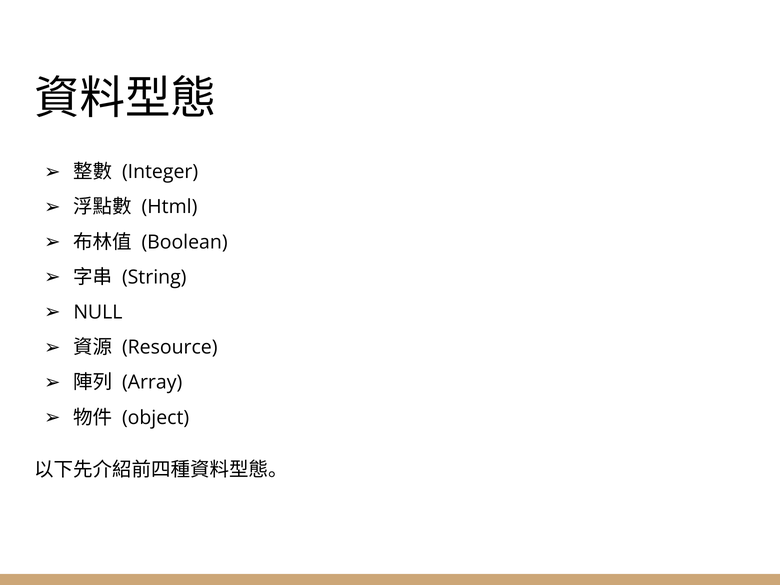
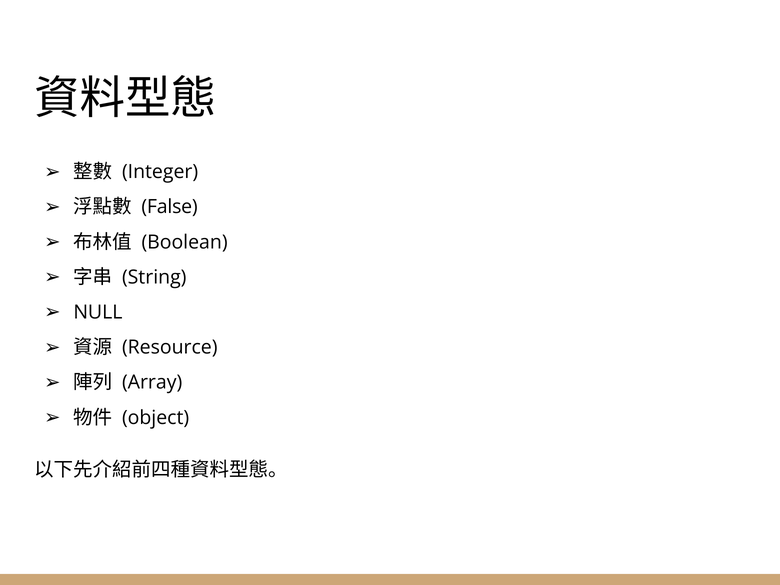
Html: Html -> False (170, 207)
